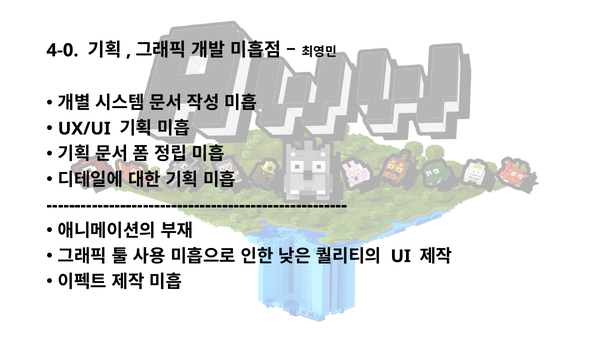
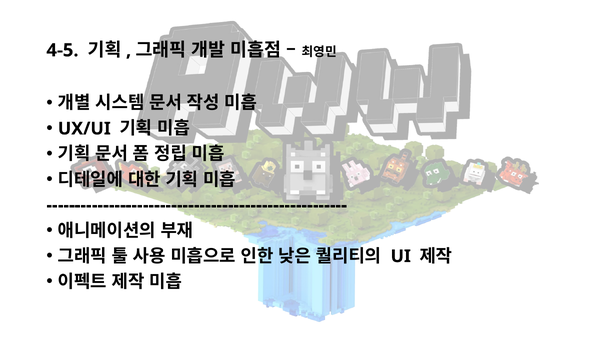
4-0: 4-0 -> 4-5 (62, 50)
